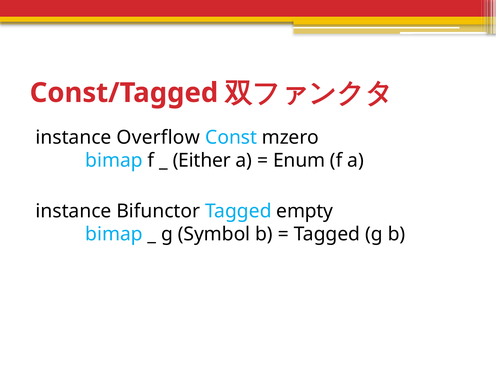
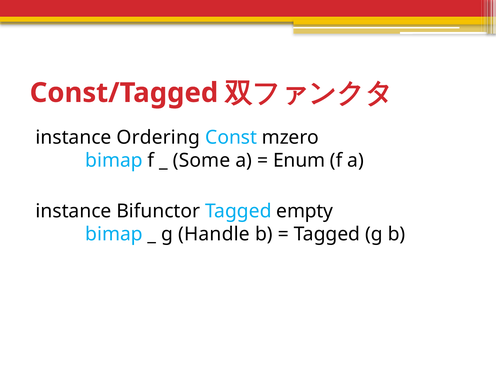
Overflow: Overflow -> Ordering (158, 137)
Either: Either -> Some (202, 161)
Symbol: Symbol -> Handle (214, 234)
